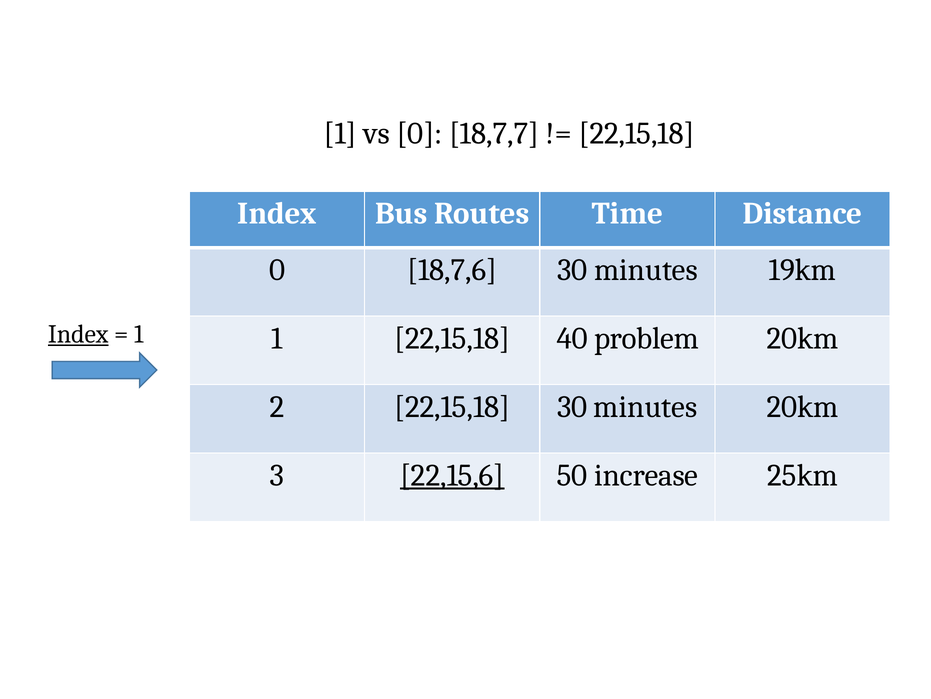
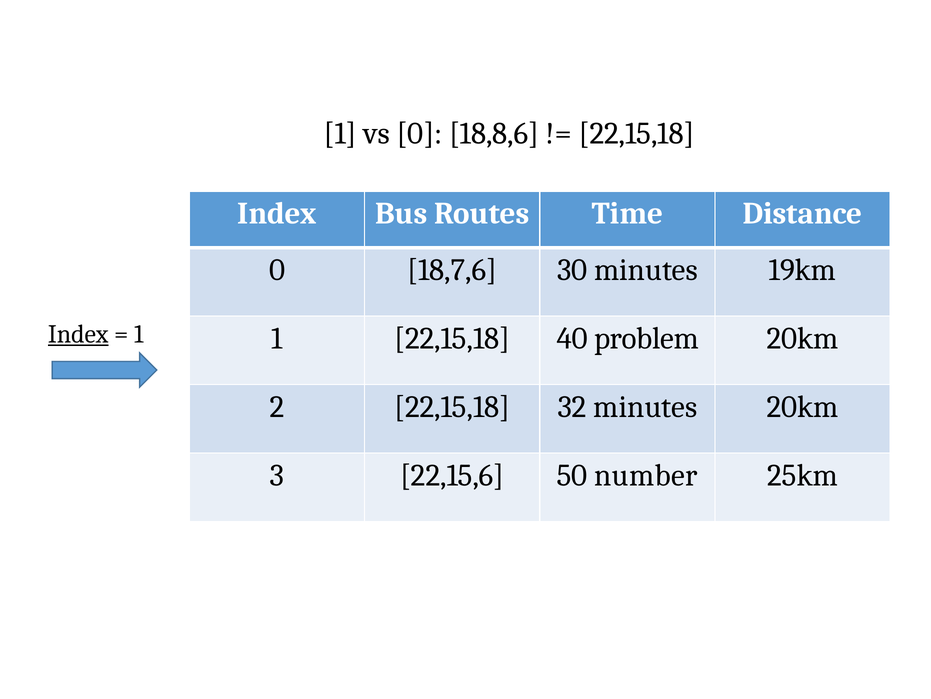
18,7,7: 18,7,7 -> 18,8,6 (494, 133)
22,15,18 30: 30 -> 32 (572, 406)
22,15,6 underline: present -> none (452, 475)
increase: increase -> number (646, 475)
